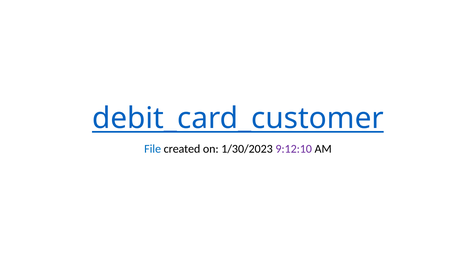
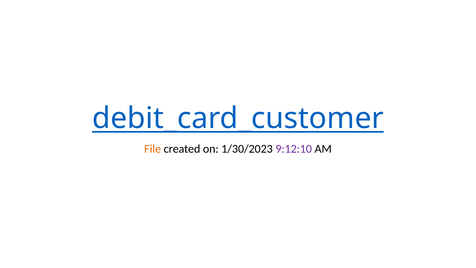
File colour: blue -> orange (153, 149)
